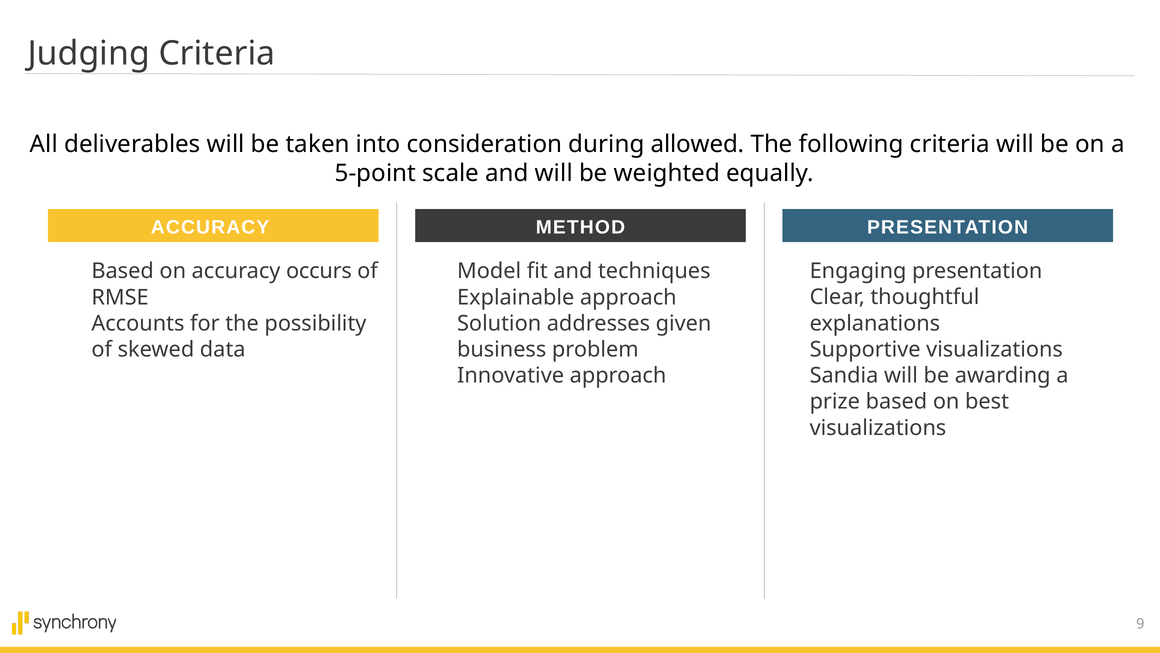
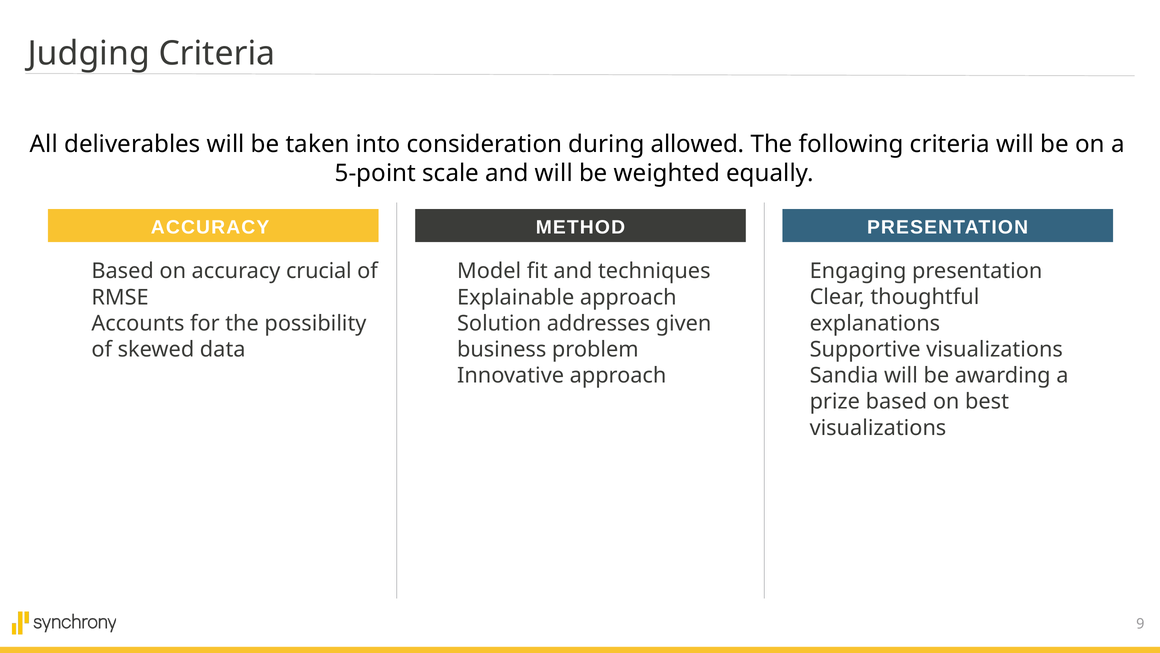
occurs: occurs -> crucial (319, 271)
